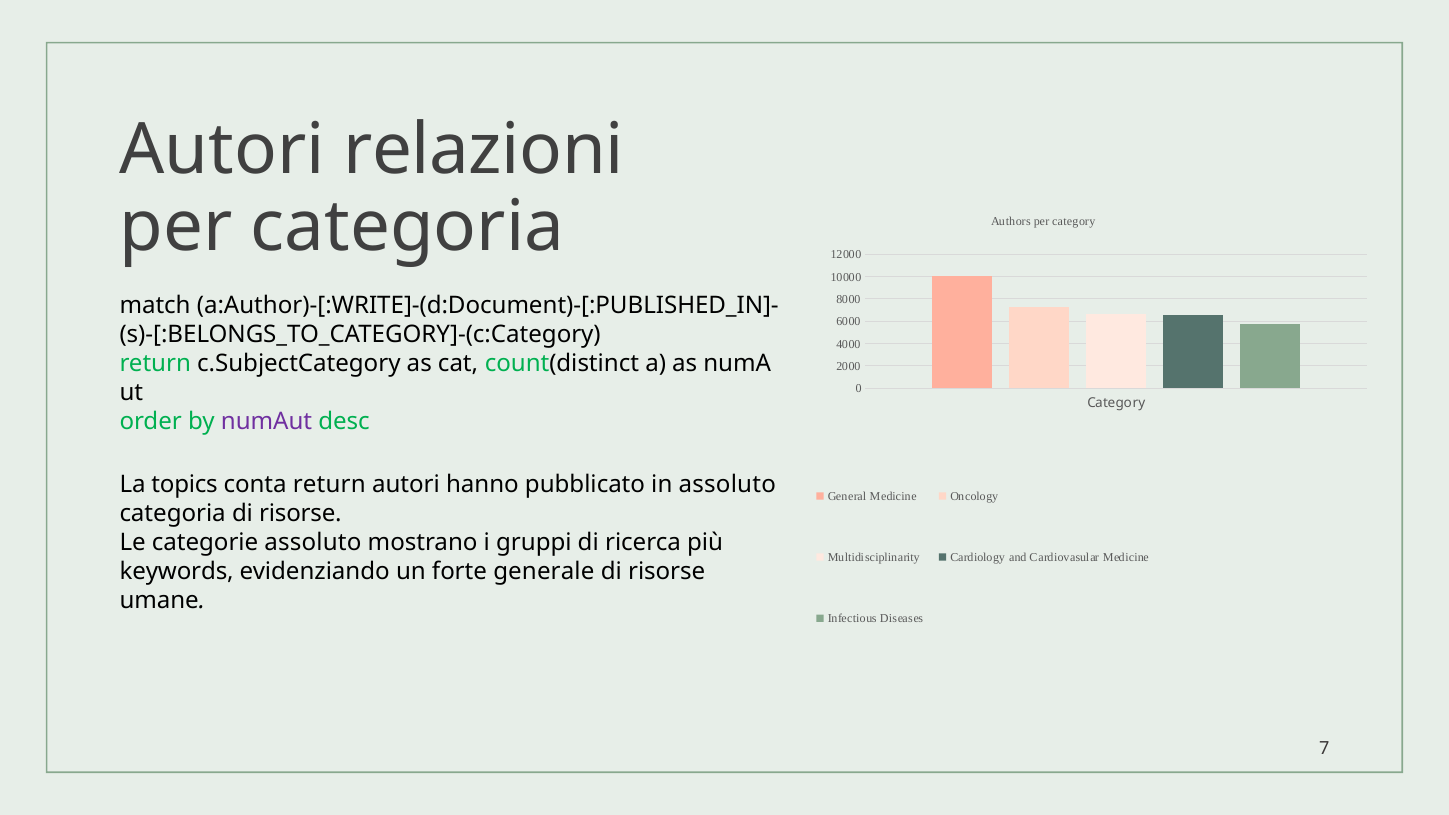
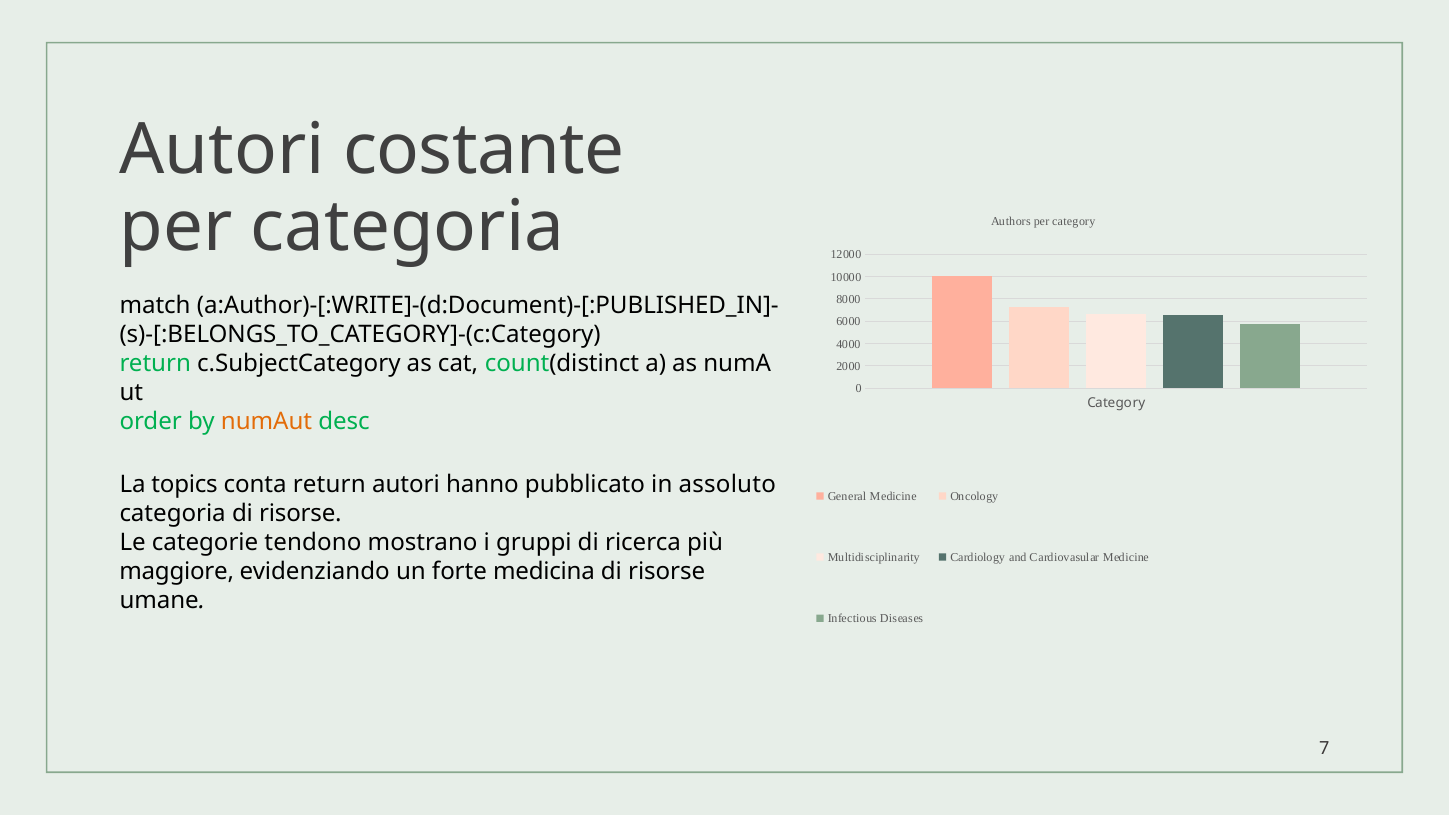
relazioni: relazioni -> costante (484, 150)
numAut colour: purple -> orange (267, 422)
categorie assoluto: assoluto -> tendono (313, 543)
keywords: keywords -> maggiore (177, 572)
generale: generale -> medicina (544, 572)
